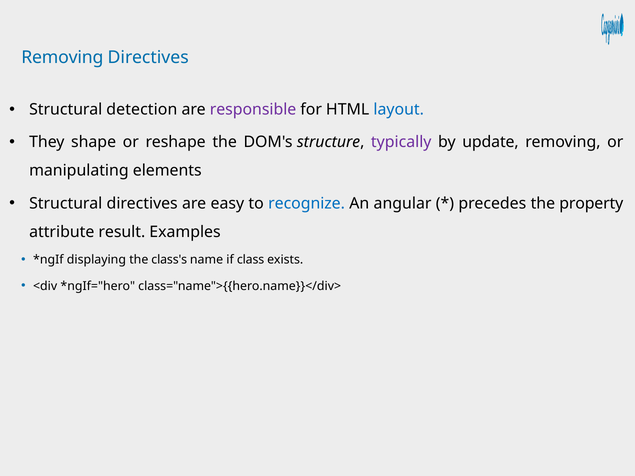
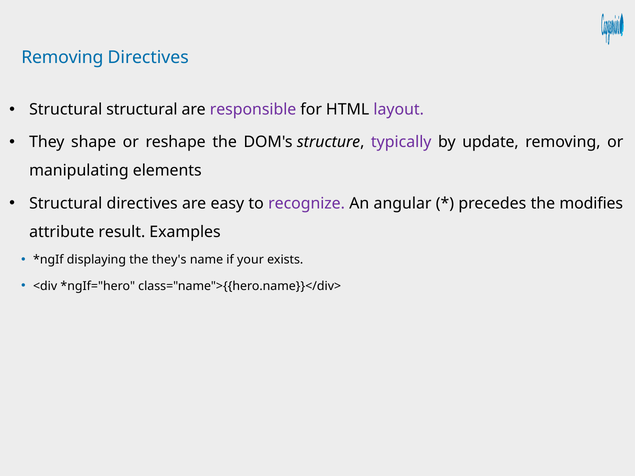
Structural detection: detection -> structural (142, 110)
layout colour: blue -> purple (399, 110)
recognize colour: blue -> purple (307, 203)
property: property -> modifies (591, 203)
class's: class's -> they's (169, 260)
class: class -> your (250, 260)
